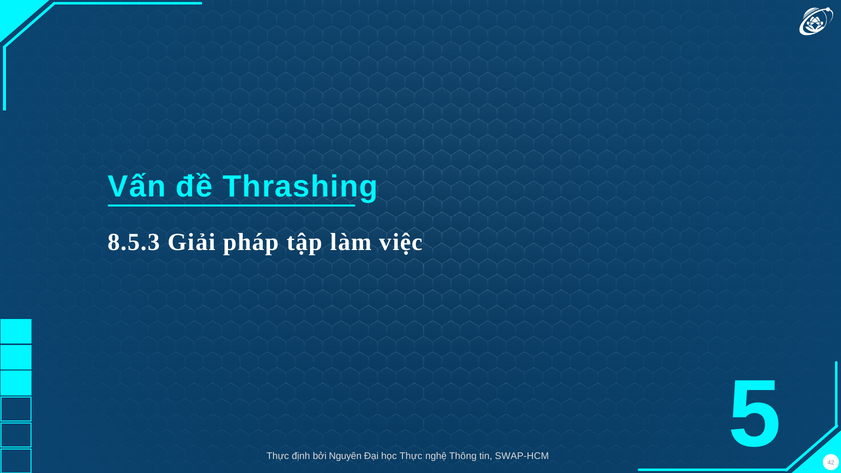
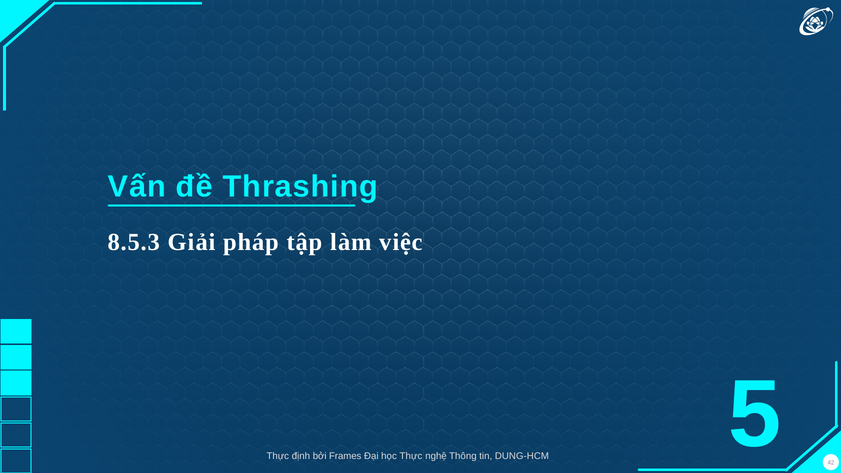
Nguyên: Nguyên -> Frames (345, 456)
SWAP-HCM: SWAP-HCM -> DUNG-HCM (522, 456)
